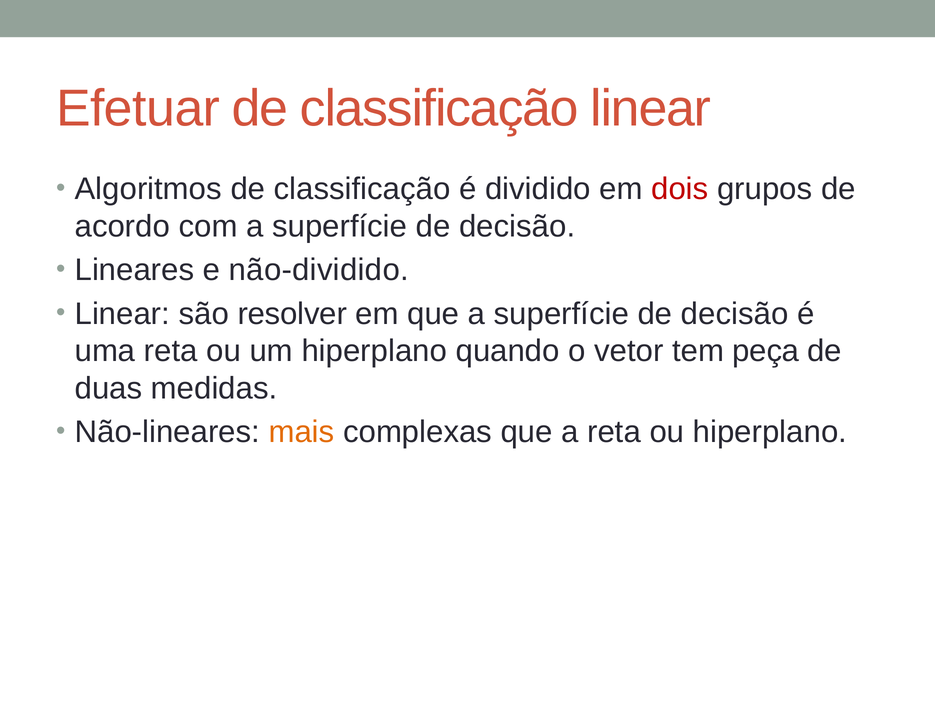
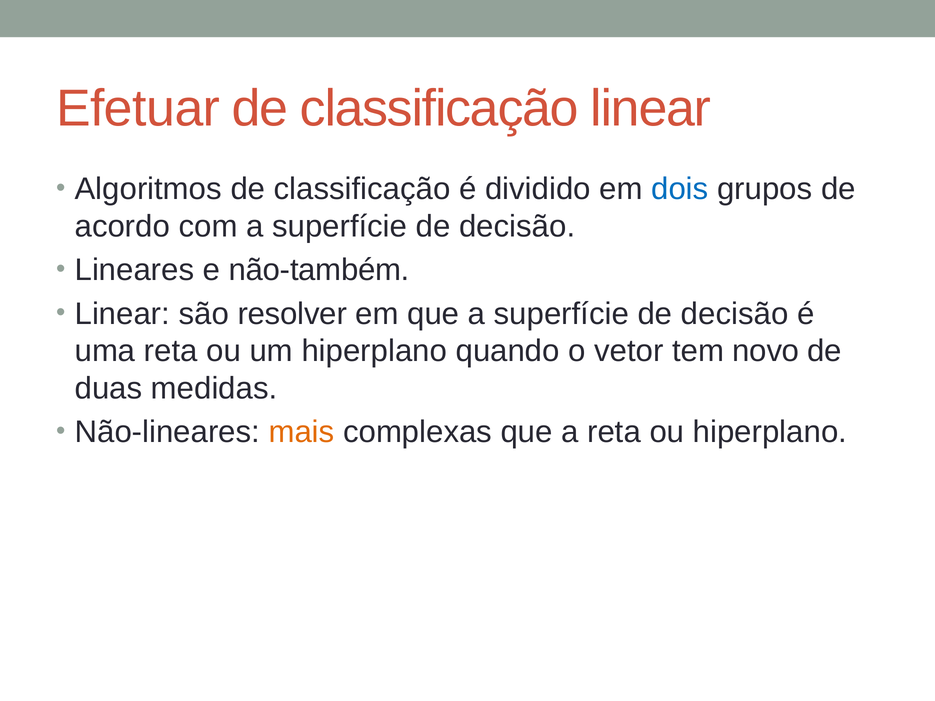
dois colour: red -> blue (680, 189)
não-dividido: não-dividido -> não-também (319, 270)
peça: peça -> novo (766, 351)
